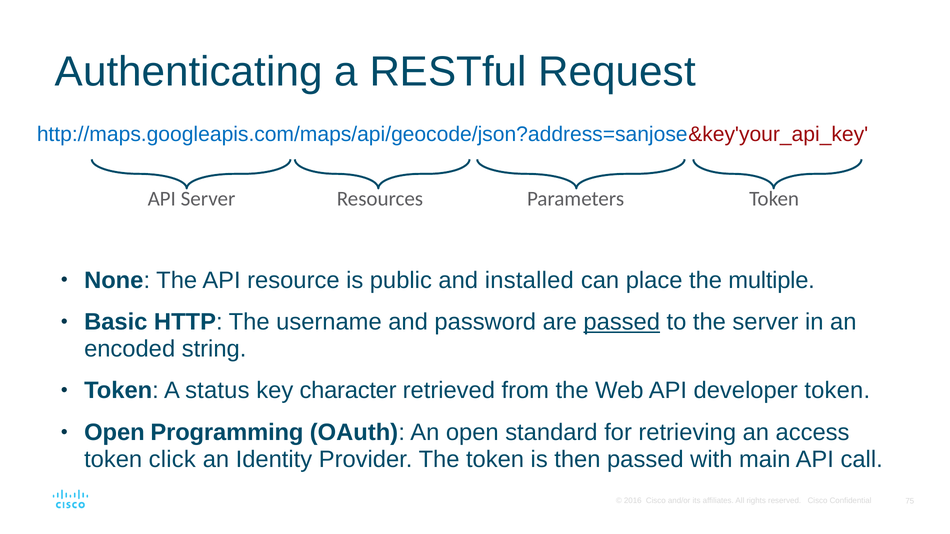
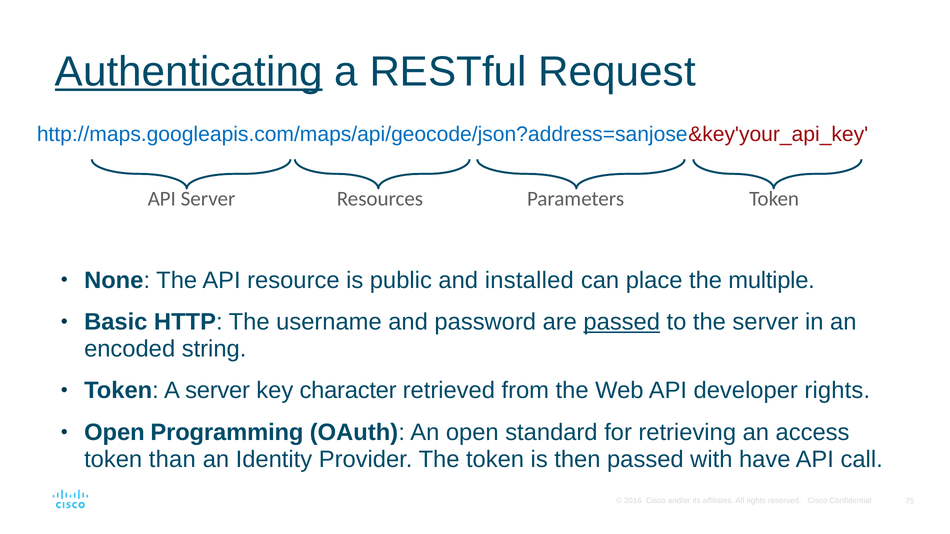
Authenticating underline: none -> present (189, 72)
A status: status -> server (218, 391)
developer token: token -> rights (837, 391)
click: click -> than (172, 460)
main: main -> have (765, 460)
